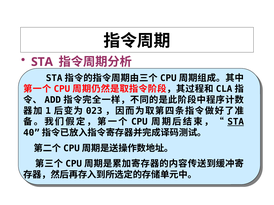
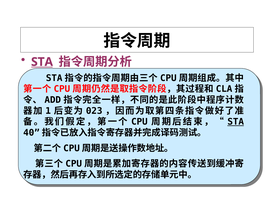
STA underline: none -> present (42, 62)
